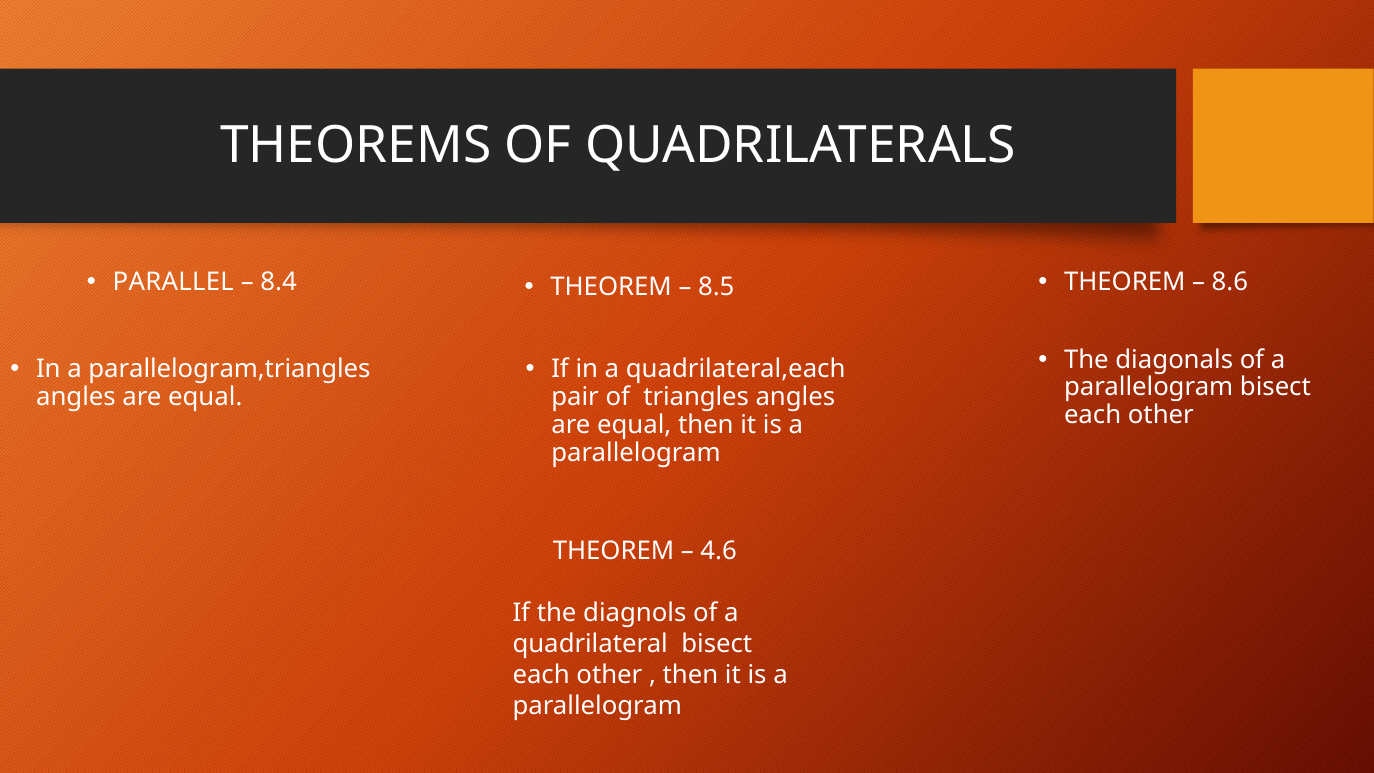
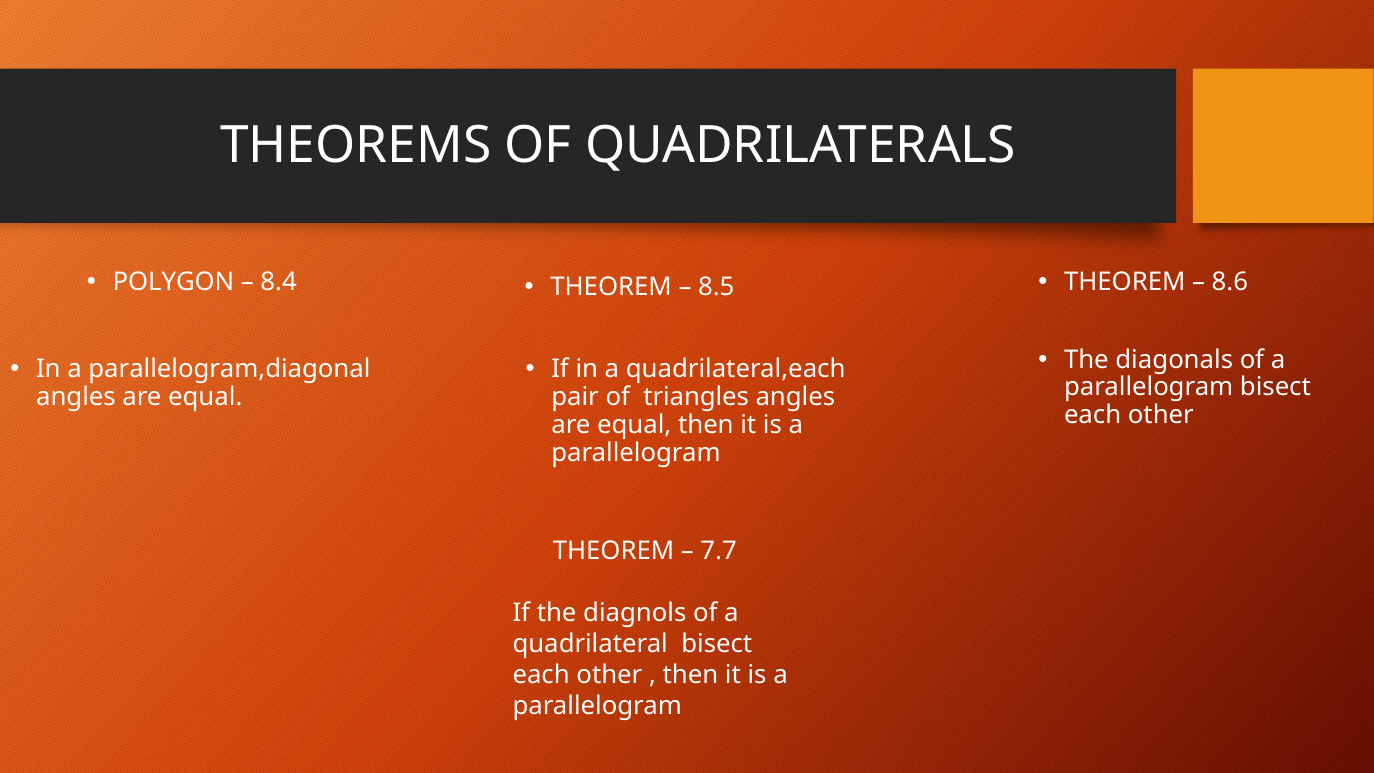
PARALLEL: PARALLEL -> POLYGON (174, 282)
parallelogram,triangles: parallelogram,triangles -> parallelogram,diagonal (229, 369)
4.6: 4.6 -> 7.7 (719, 551)
